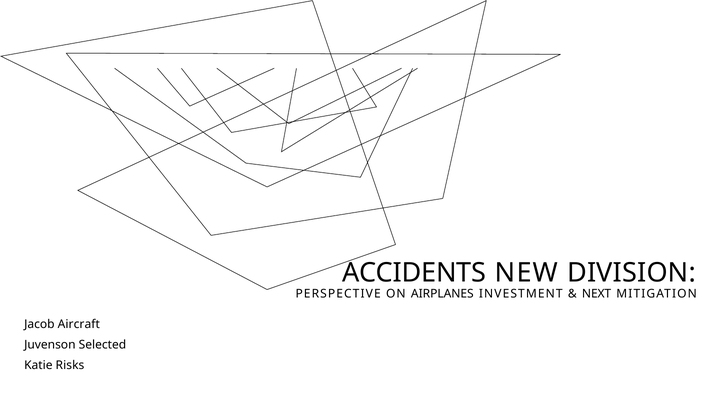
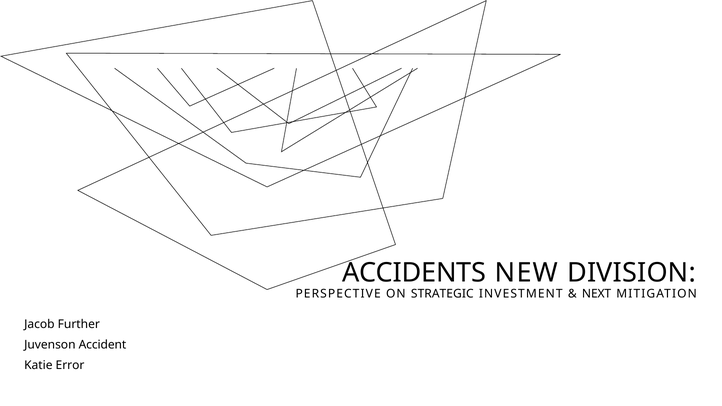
AIRPLANES: AIRPLANES -> STRATEGIC (442, 294)
Aircraft: Aircraft -> Further (79, 325)
Selected: Selected -> Accident (102, 345)
Risks: Risks -> Error (70, 366)
